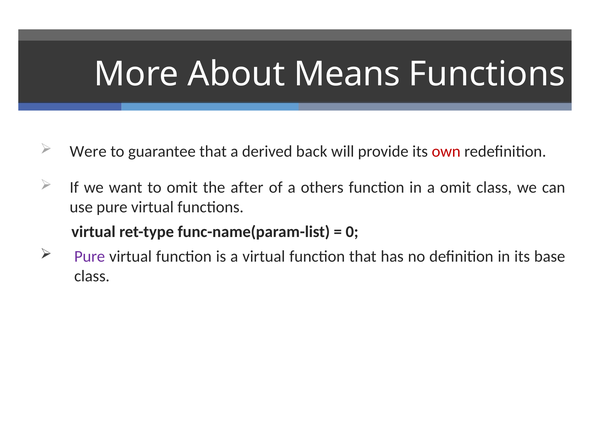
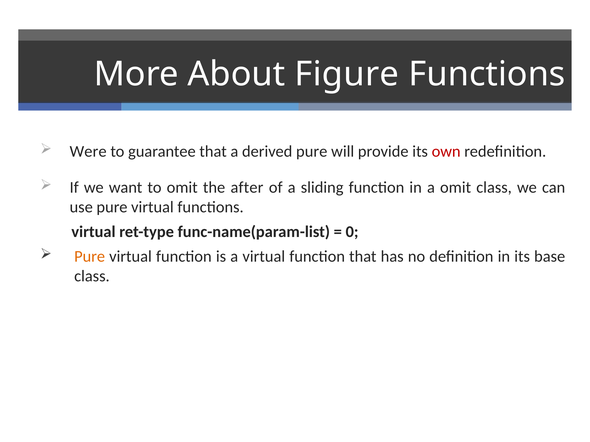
Means: Means -> Figure (347, 74)
derived back: back -> pure (312, 152)
others: others -> sliding (322, 188)
Pure colour: purple -> orange (90, 257)
